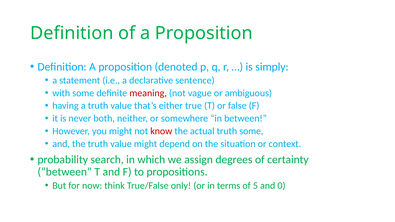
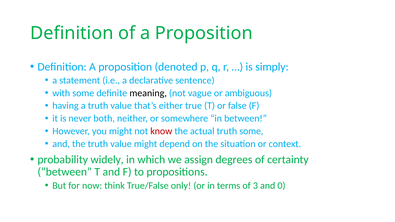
meaning colour: red -> black (148, 93)
search: search -> widely (107, 160)
5: 5 -> 3 (255, 186)
